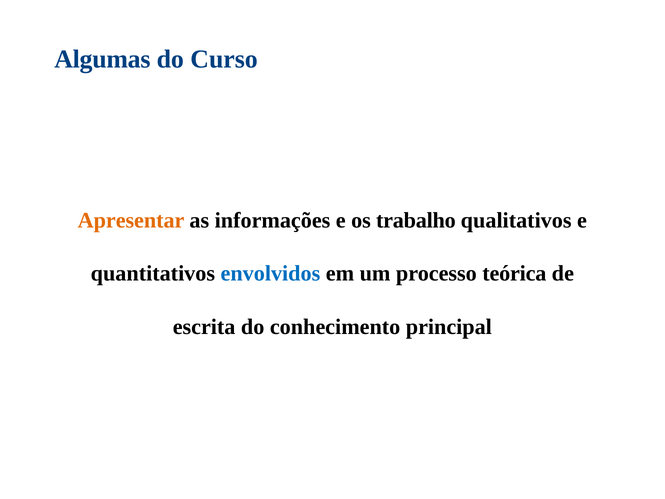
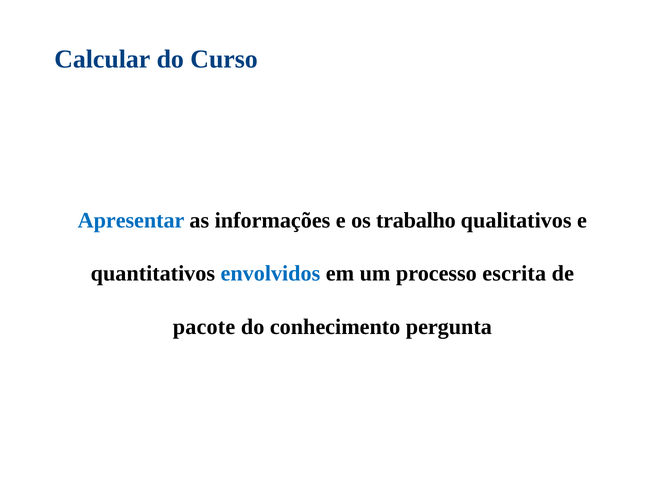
Algumas: Algumas -> Calcular (102, 59)
Apresentar colour: orange -> blue (131, 220)
teórica: teórica -> escrita (514, 273)
escrita: escrita -> pacote (204, 327)
principal: principal -> pergunta (449, 327)
